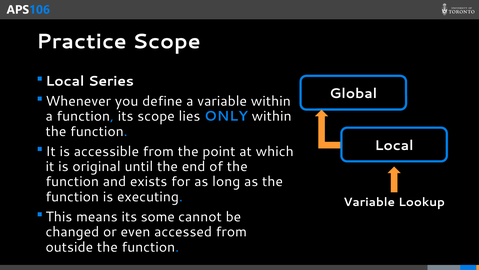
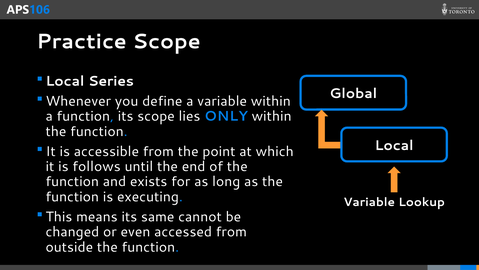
original: original -> follows (97, 166)
some: some -> same (158, 216)
